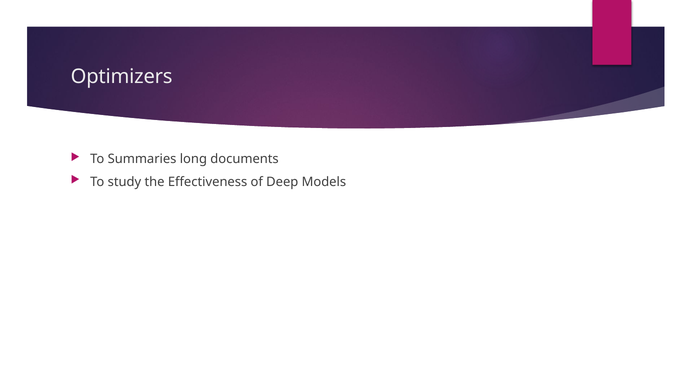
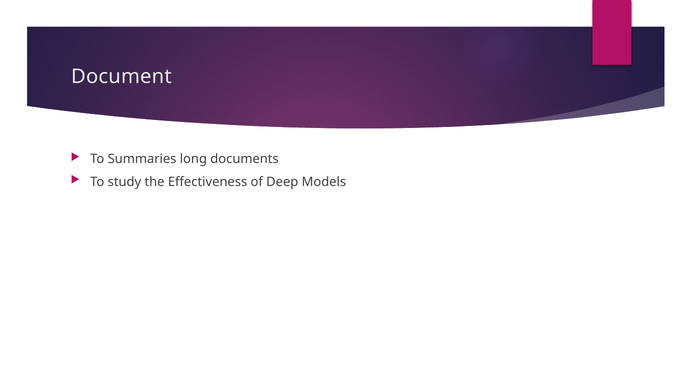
Optimizers: Optimizers -> Document (121, 77)
